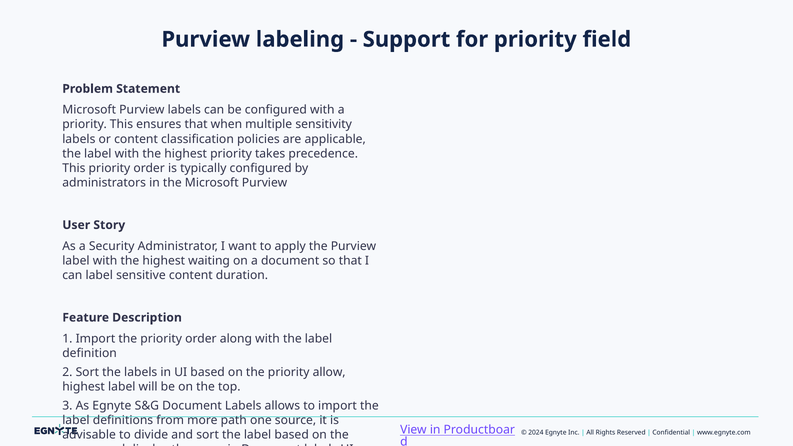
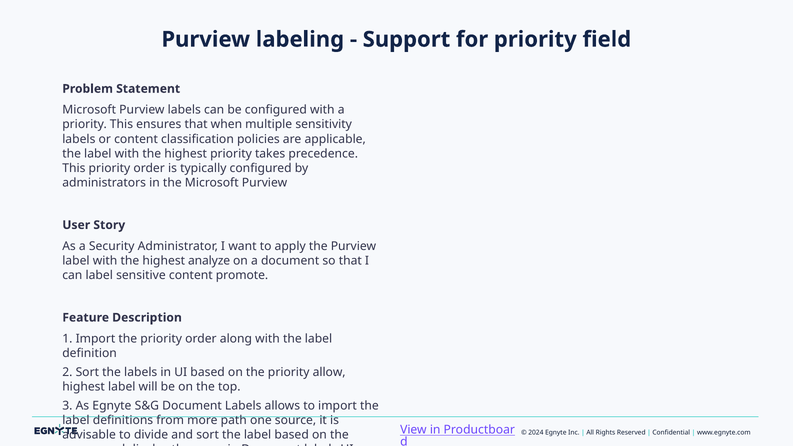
waiting: waiting -> analyze (209, 261)
duration: duration -> promote (242, 275)
